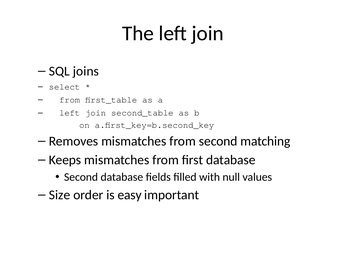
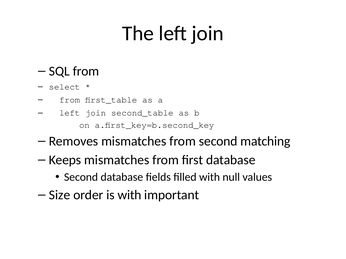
SQL joins: joins -> from (86, 71)
is easy: easy -> with (130, 195)
